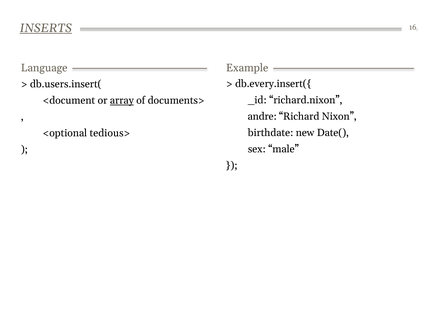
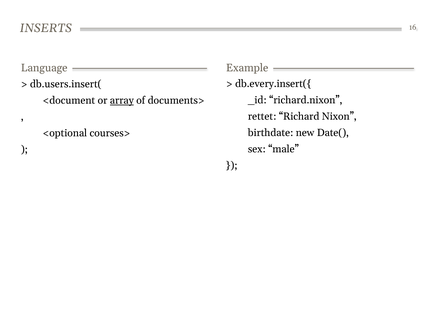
INSERTS underline: present -> none (46, 28)
andre: andre -> rettet (262, 116)
tedious>: tedious> -> courses> (110, 133)
